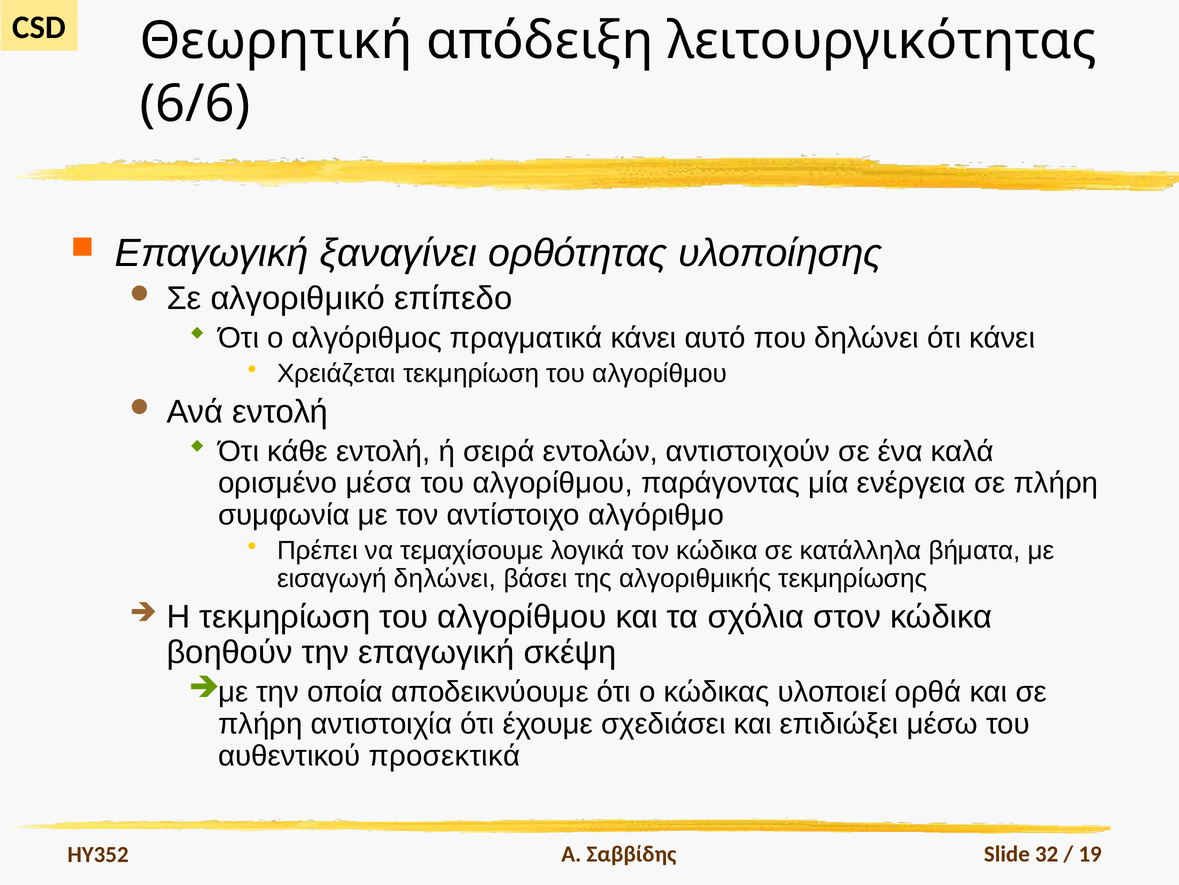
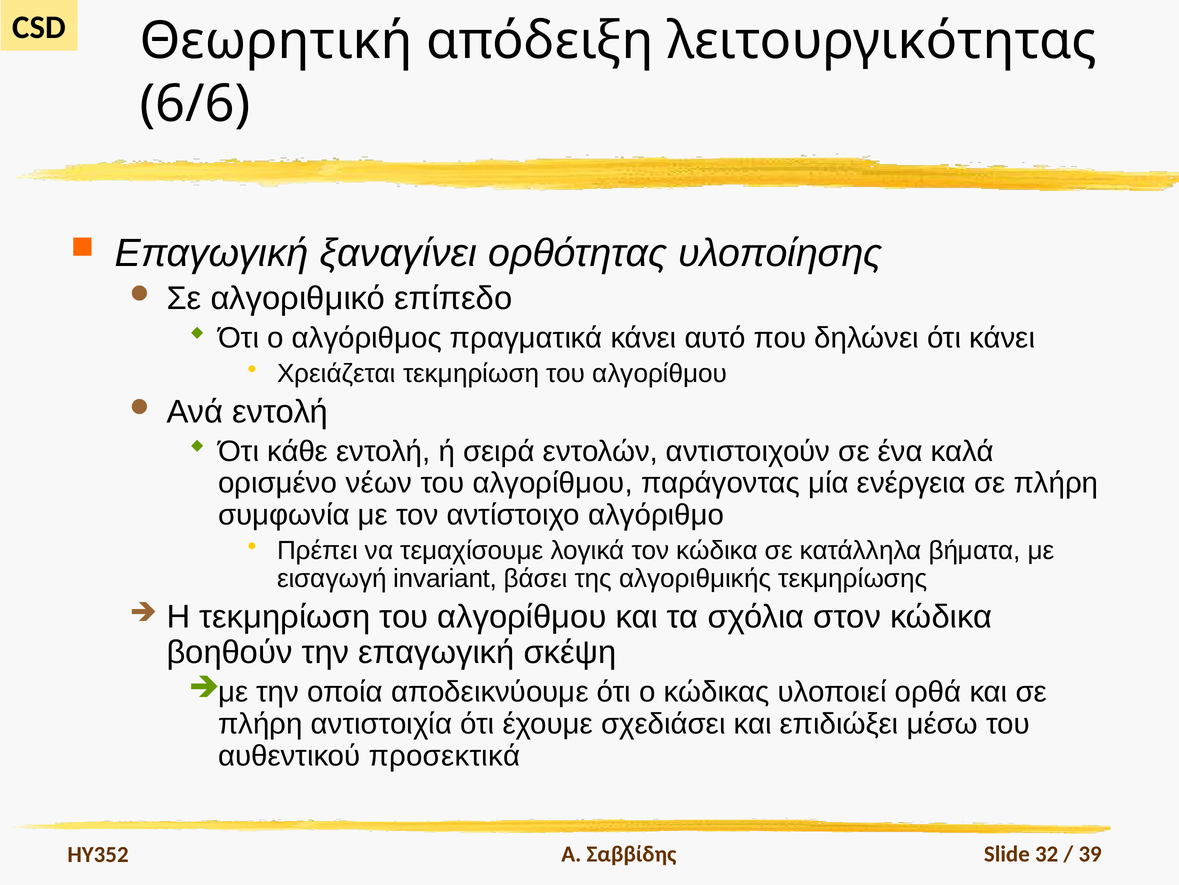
μέσα: μέσα -> νέων (379, 483)
εισαγωγή δηλώνει: δηλώνει -> invariant (445, 578)
19: 19 -> 39 (1090, 853)
